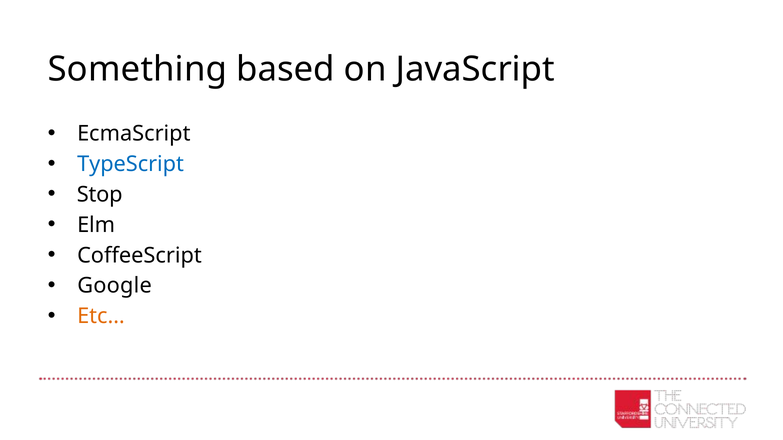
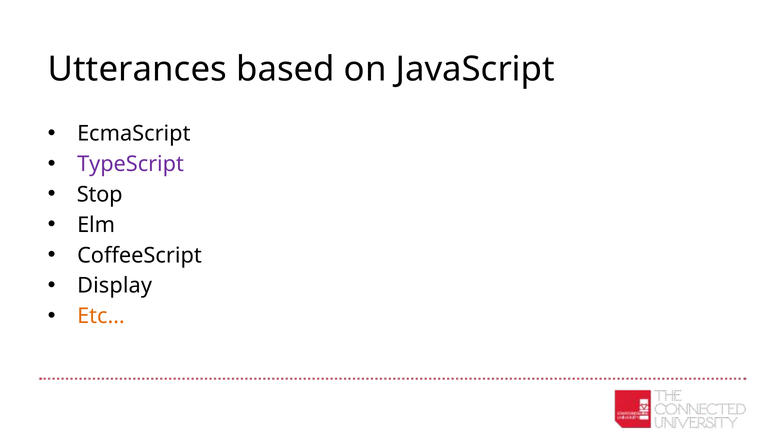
Something: Something -> Utterances (137, 69)
TypeScript colour: blue -> purple (131, 164)
Google: Google -> Display (115, 286)
